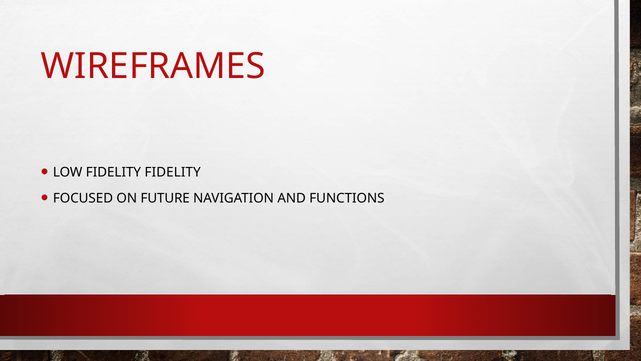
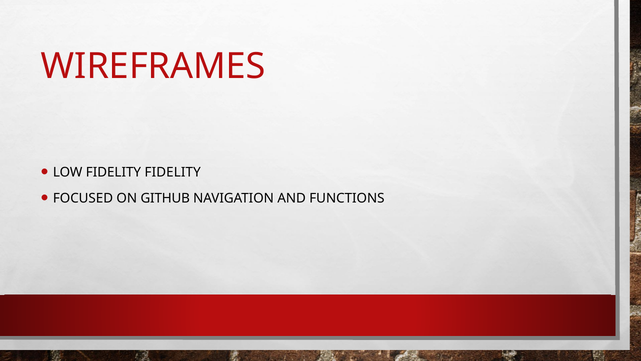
FUTURE: FUTURE -> GITHUB (165, 198)
